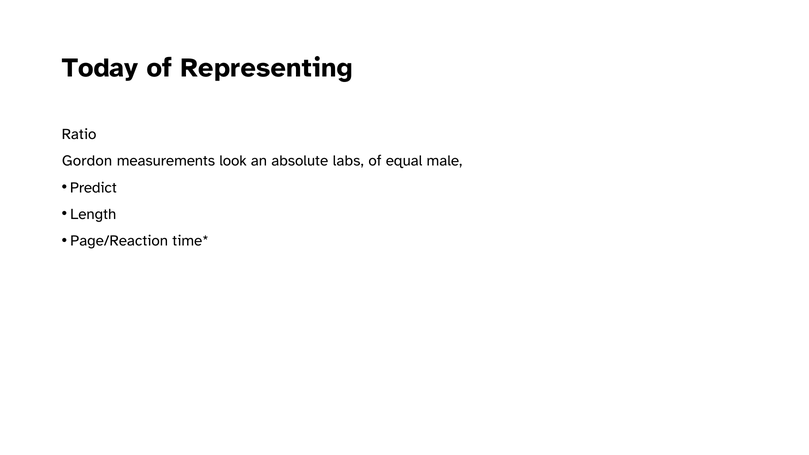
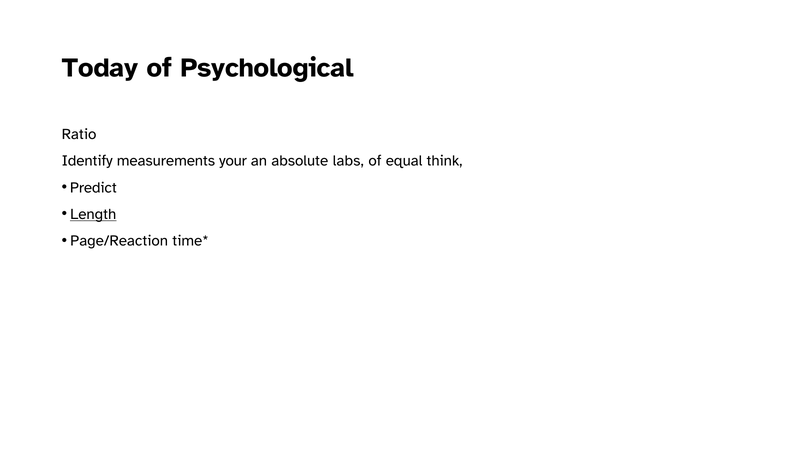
Representing: Representing -> Psychological (267, 68)
Gordon: Gordon -> Identify (87, 161)
look: look -> your (233, 161)
male: male -> think (444, 161)
Length underline: none -> present (93, 214)
